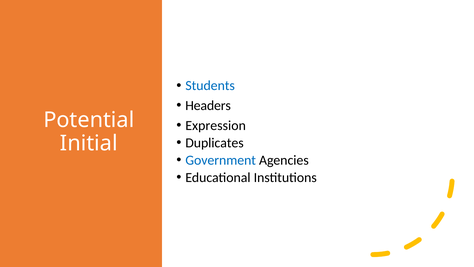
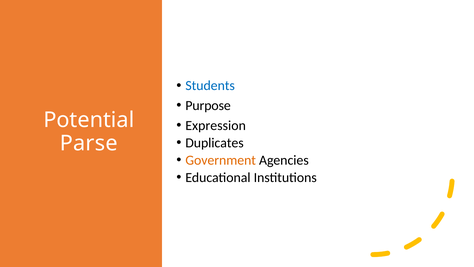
Headers: Headers -> Purpose (208, 105)
Initial: Initial -> Parse (89, 143)
Government colour: blue -> orange (221, 160)
